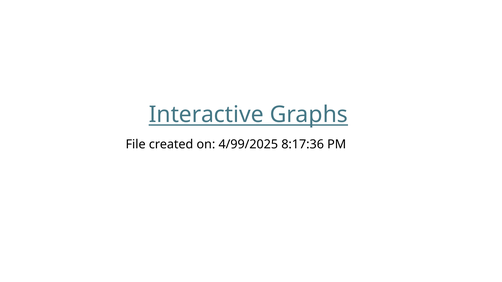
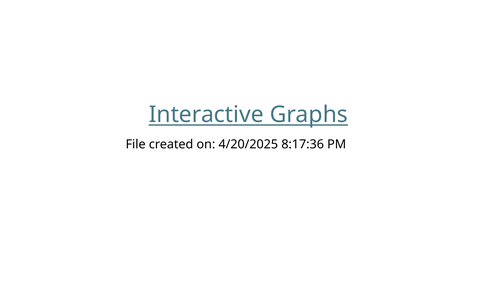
4/99/2025: 4/99/2025 -> 4/20/2025 (248, 145)
